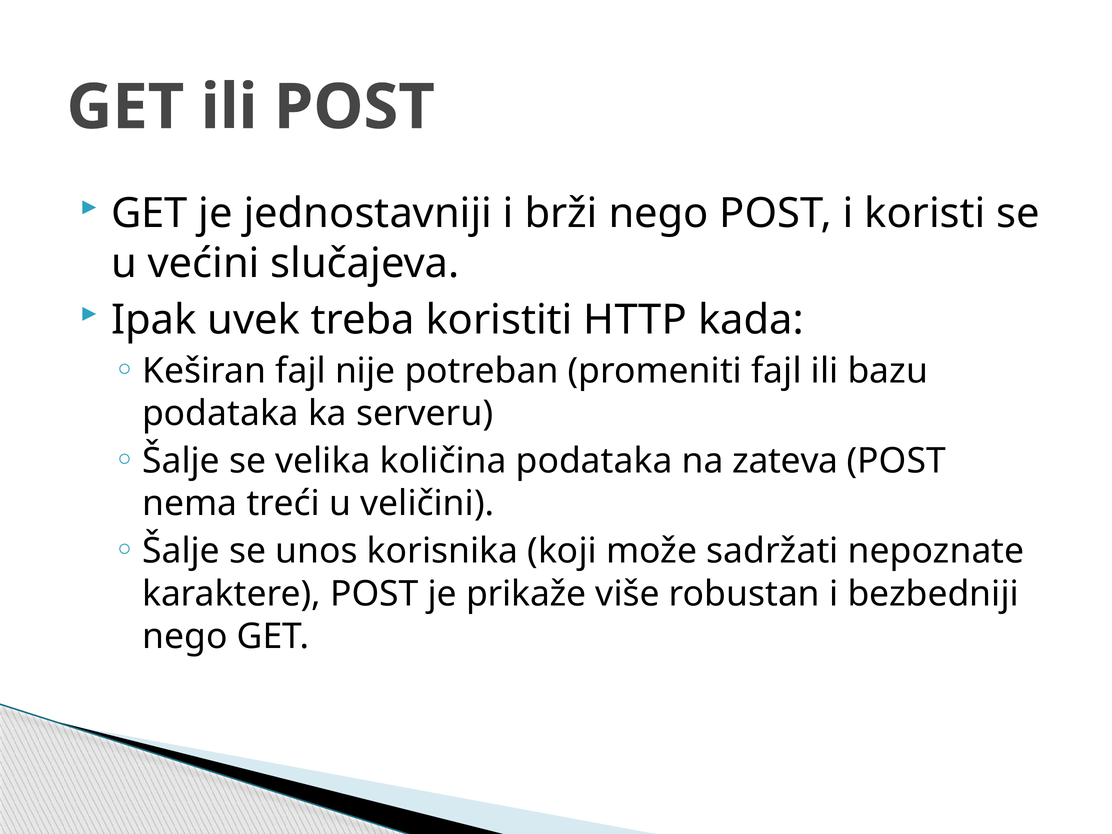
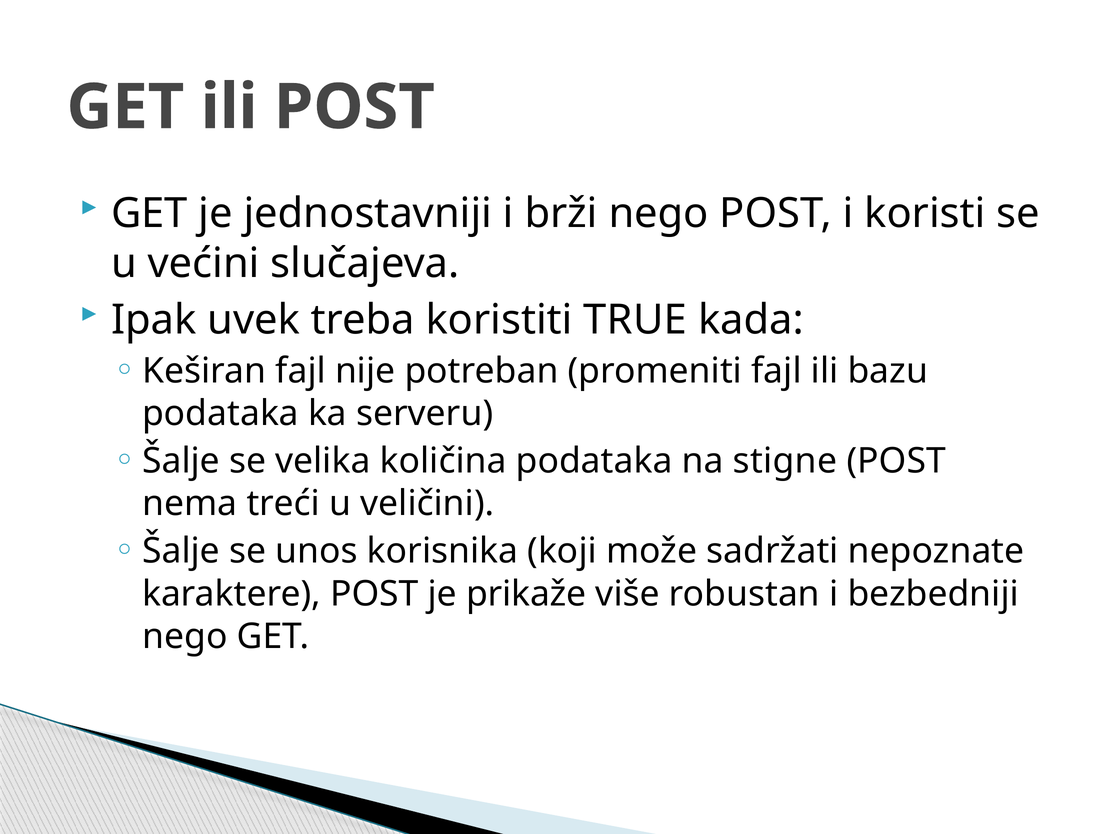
HTTP: HTTP -> TRUE (635, 320)
zateva: zateva -> stigne (785, 461)
